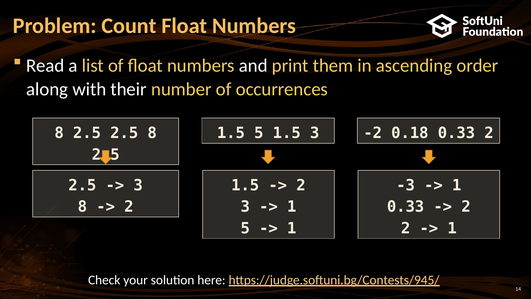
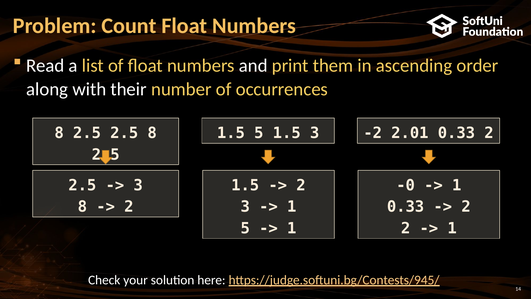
0.18: 0.18 -> 2.01 (410, 133)
-3: -3 -> -0 (406, 185)
